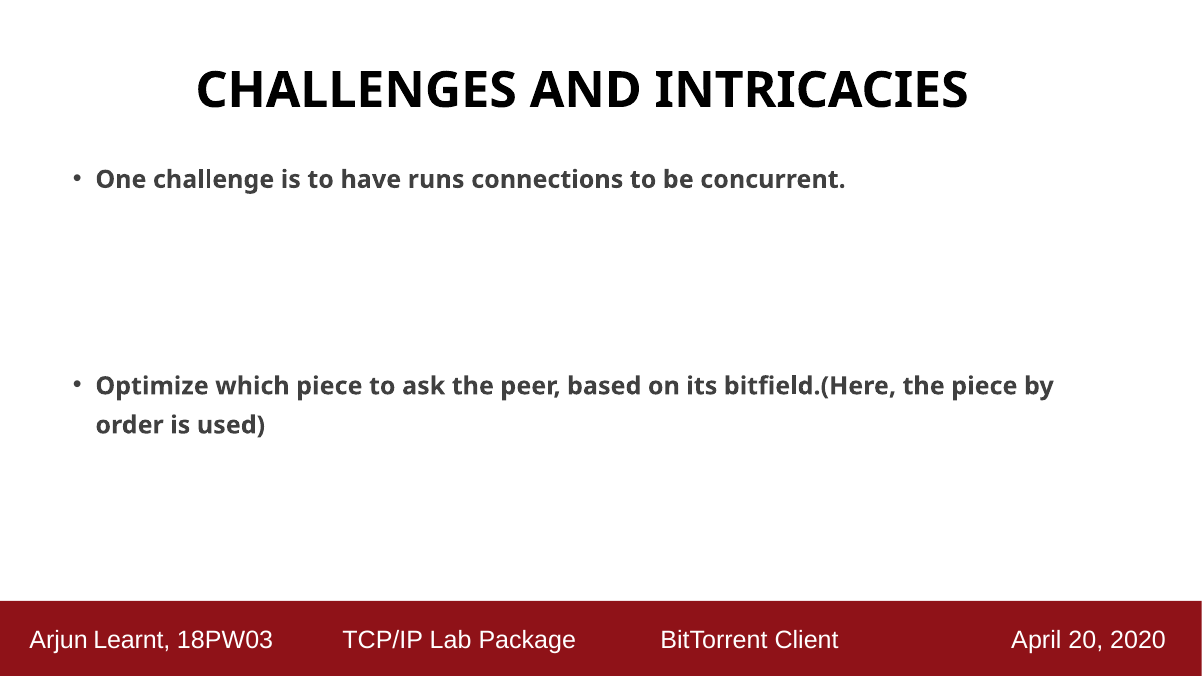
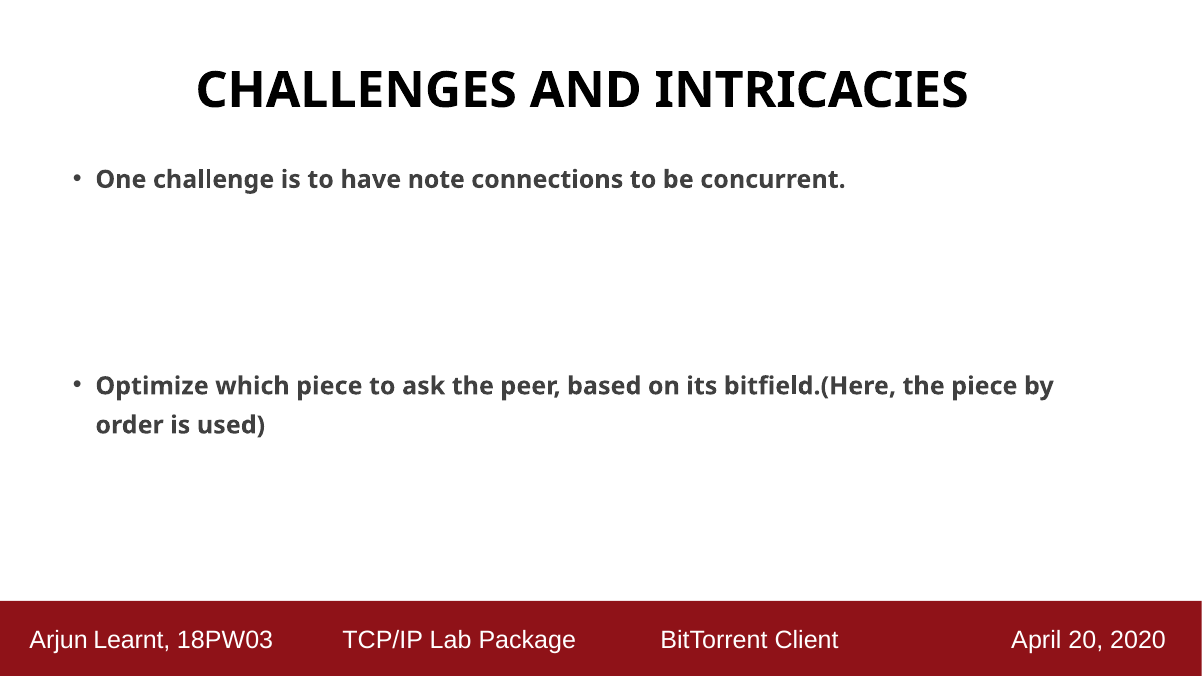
runs: runs -> note (436, 180)
